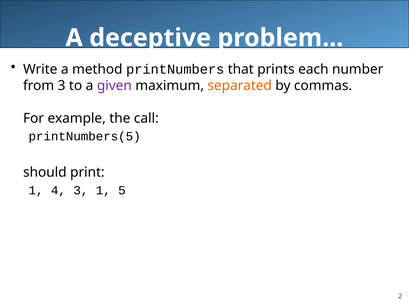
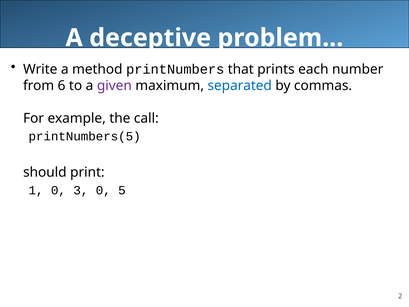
from 3: 3 -> 6 (62, 85)
separated colour: orange -> blue (240, 85)
1 4: 4 -> 0 (58, 190)
3 1: 1 -> 0 (103, 190)
